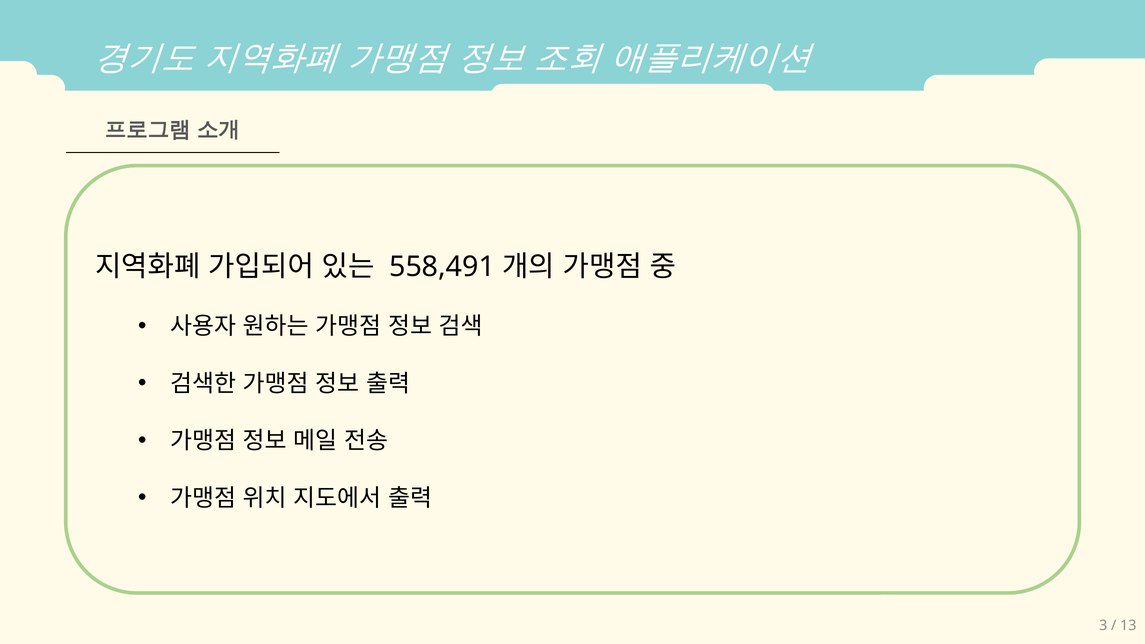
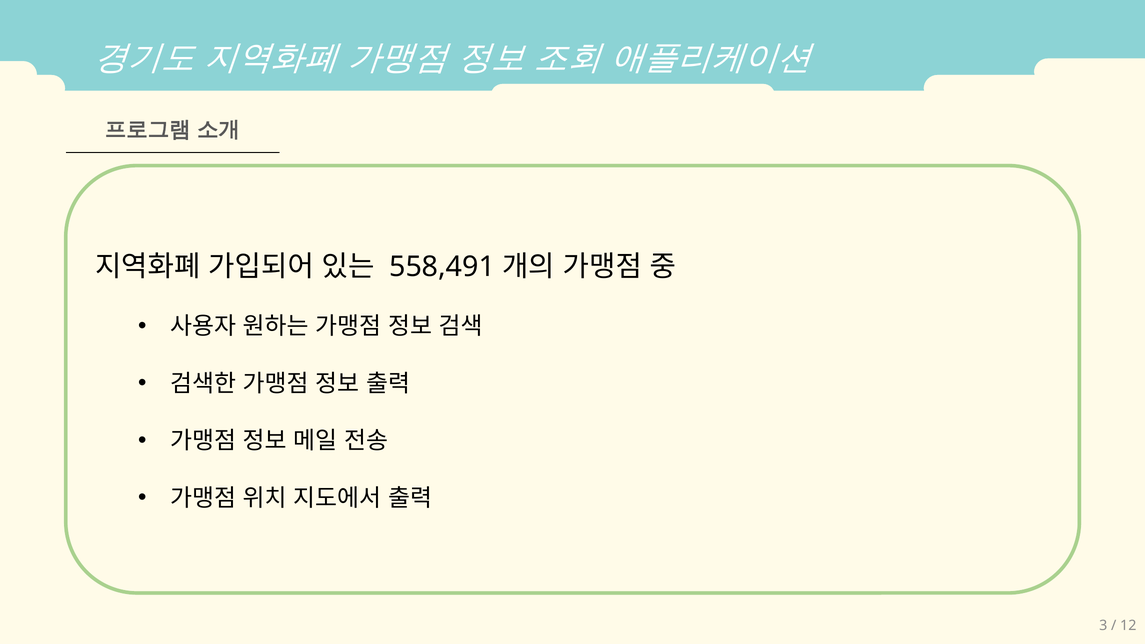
13: 13 -> 12 (1128, 626)
